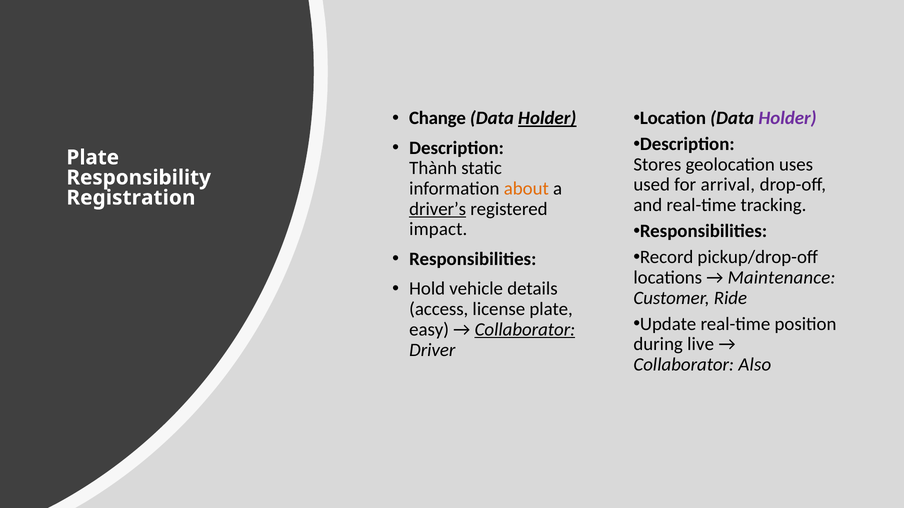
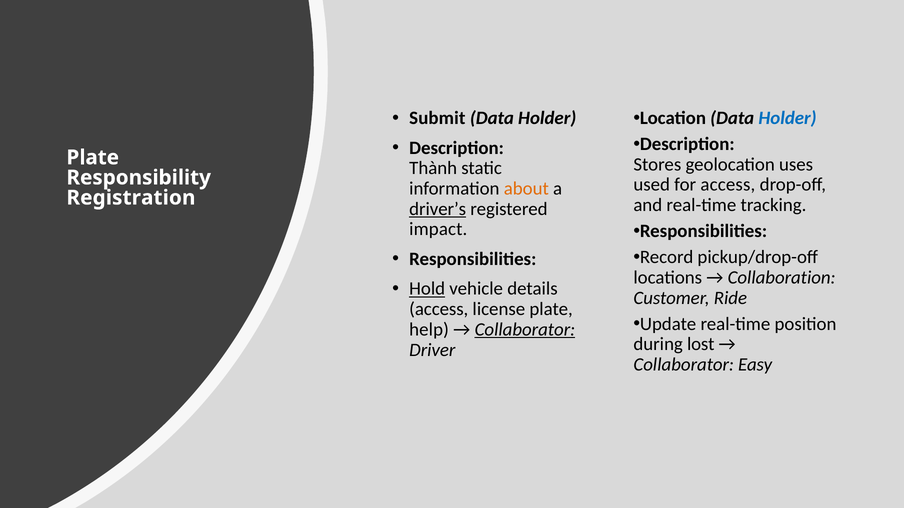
Change: Change -> Submit (437, 118)
Holder underline: present -> none (547, 118)
Holder colour: purple -> blue (788, 118)
for arrival: arrival -> access (728, 185)
Maintenance: Maintenance -> Collaboration (782, 278)
Hold underline: none -> present (427, 289)
easy: easy -> help (429, 330)
live: live -> lost (701, 344)
Also: Also -> Easy (755, 365)
